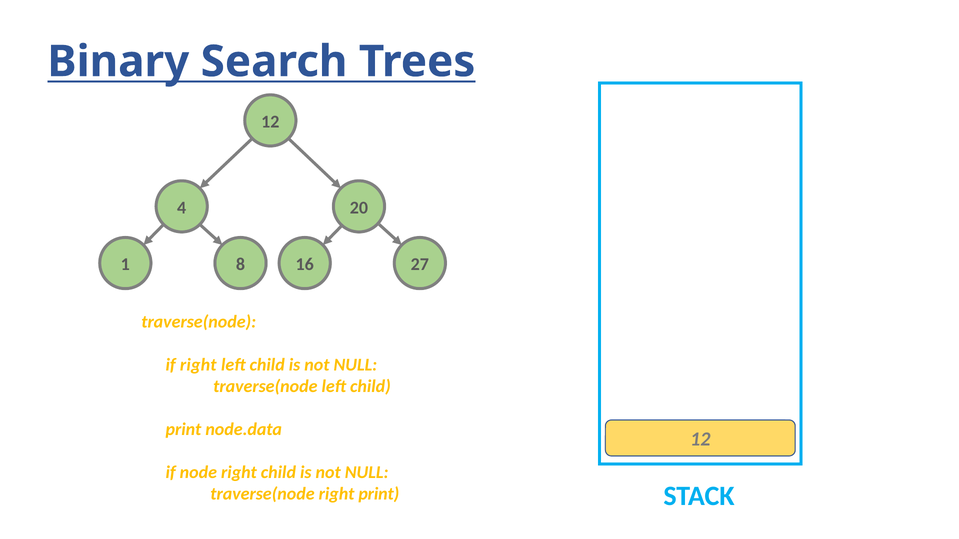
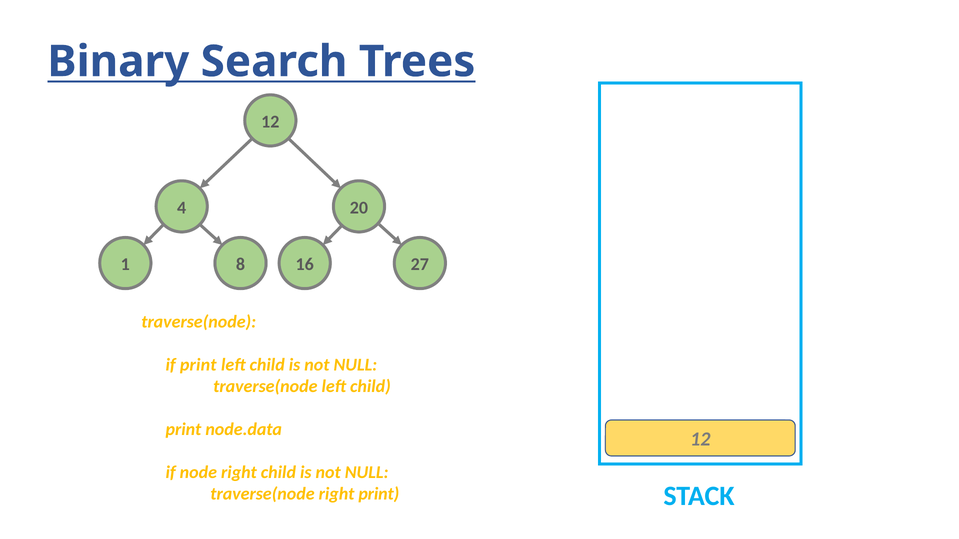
if right: right -> print (198, 365)
